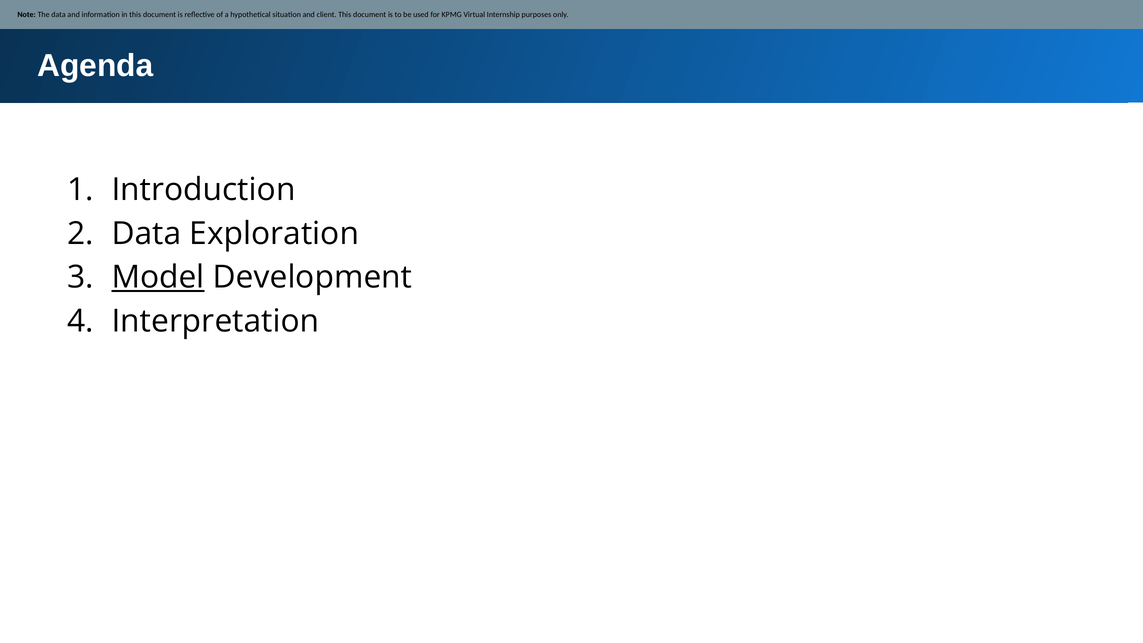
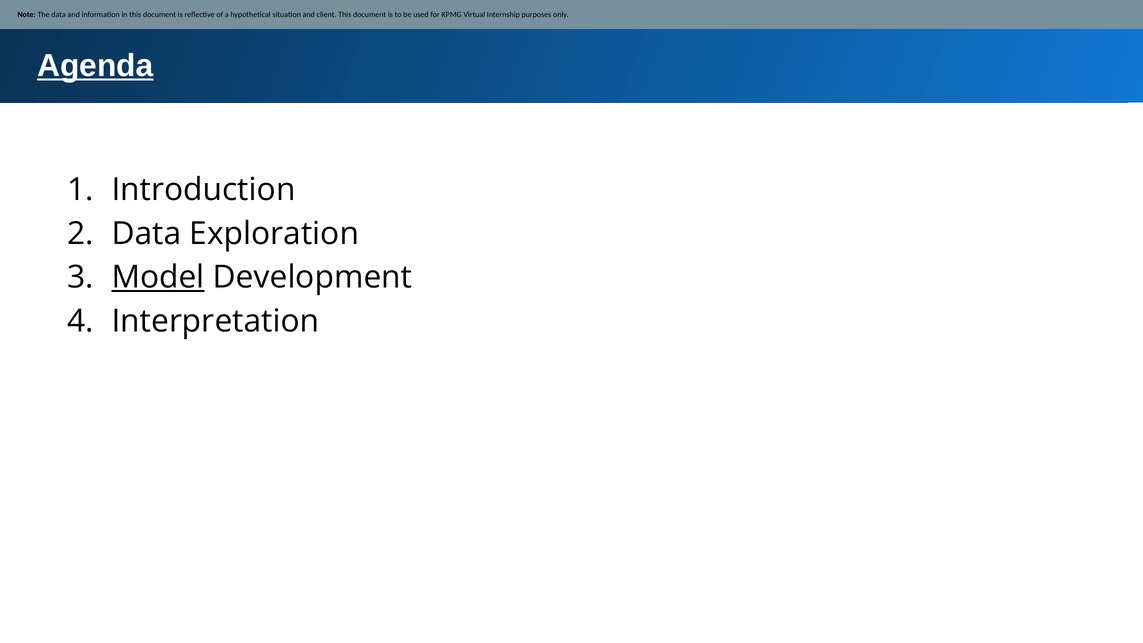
Agenda underline: none -> present (95, 66)
